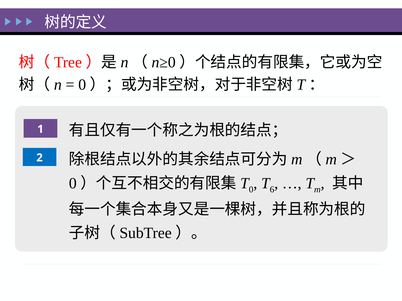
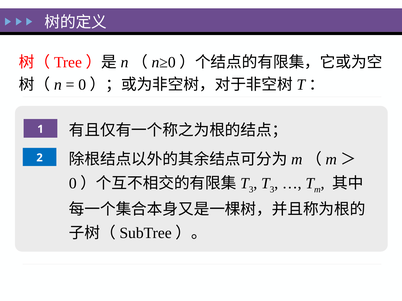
0: 0 -> 3 (251, 190)
6: 6 -> 3 (272, 190)
